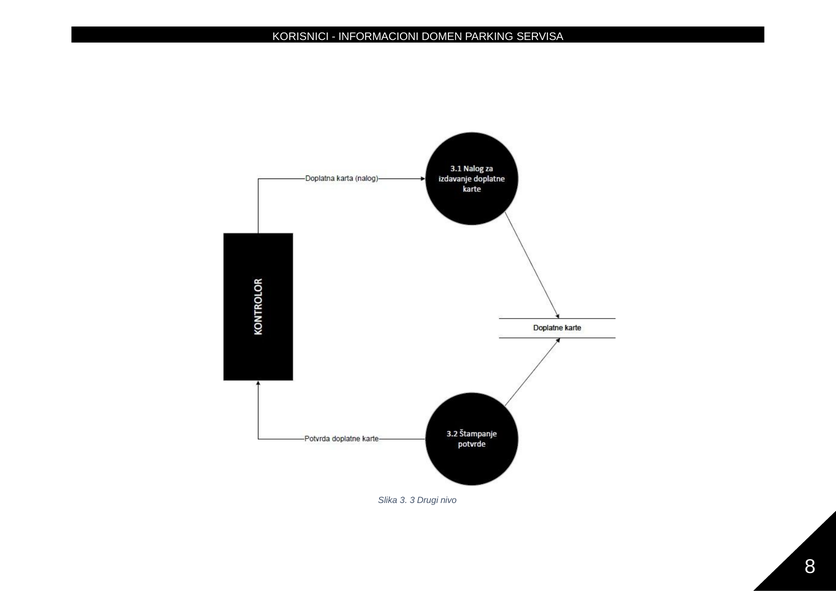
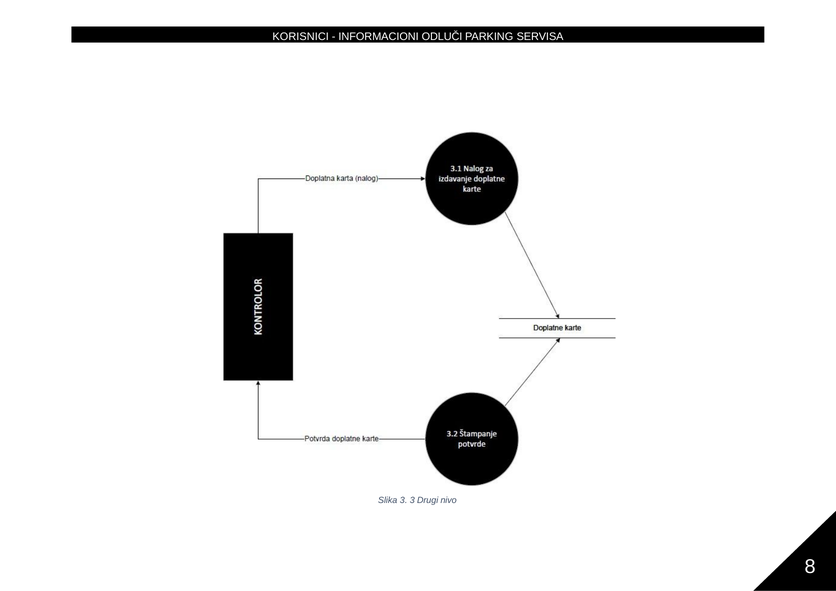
DOMEN: DOMEN -> ODLUČI (442, 37)
